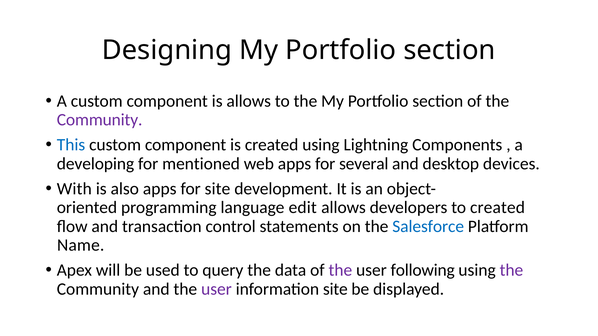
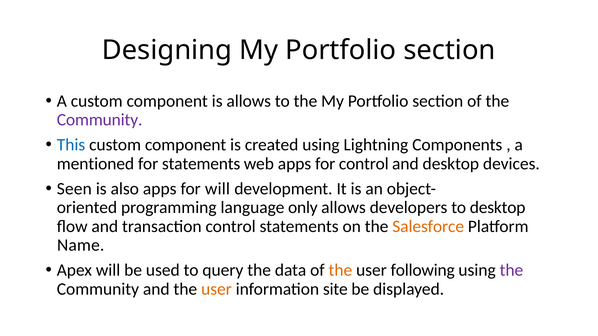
developing: developing -> mentioned (95, 164)
for mentioned: mentioned -> statements (201, 164)
for several: several -> control (364, 164)
With: With -> Seen (74, 189)
for site: site -> will (217, 189)
edit: edit -> only (303, 208)
to created: created -> desktop (498, 208)
Salesforce colour: blue -> orange (428, 227)
the colour: purple -> orange (340, 271)
user colour: purple -> orange (216, 289)
